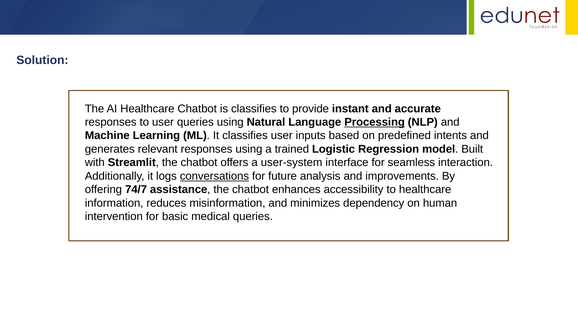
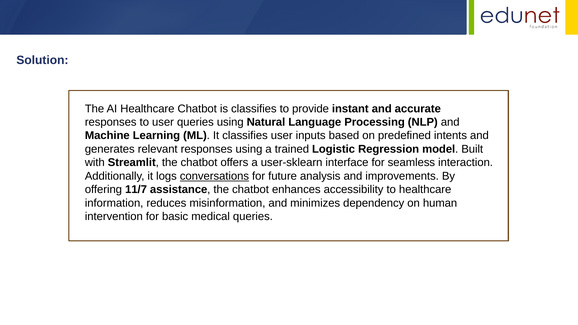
Processing underline: present -> none (375, 122)
user-system: user-system -> user-sklearn (292, 163)
74/7: 74/7 -> 11/7 (136, 190)
